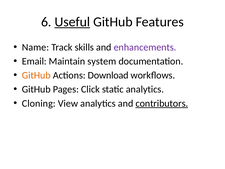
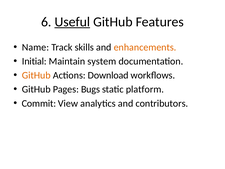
enhancements colour: purple -> orange (145, 47)
Email: Email -> Initial (34, 61)
Click: Click -> Bugs (90, 89)
static analytics: analytics -> platform (145, 89)
Cloning: Cloning -> Commit (39, 103)
contributors underline: present -> none (162, 103)
